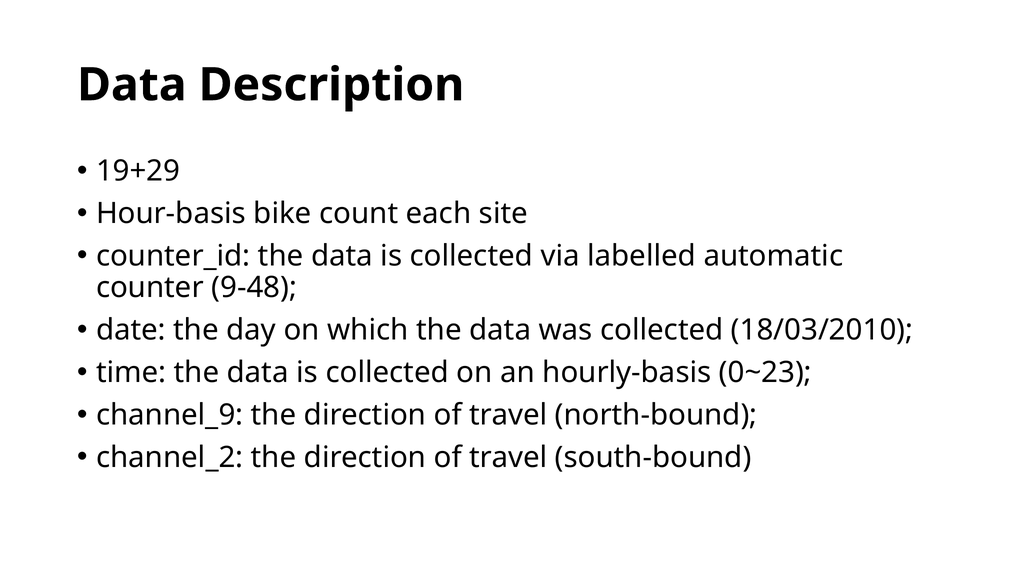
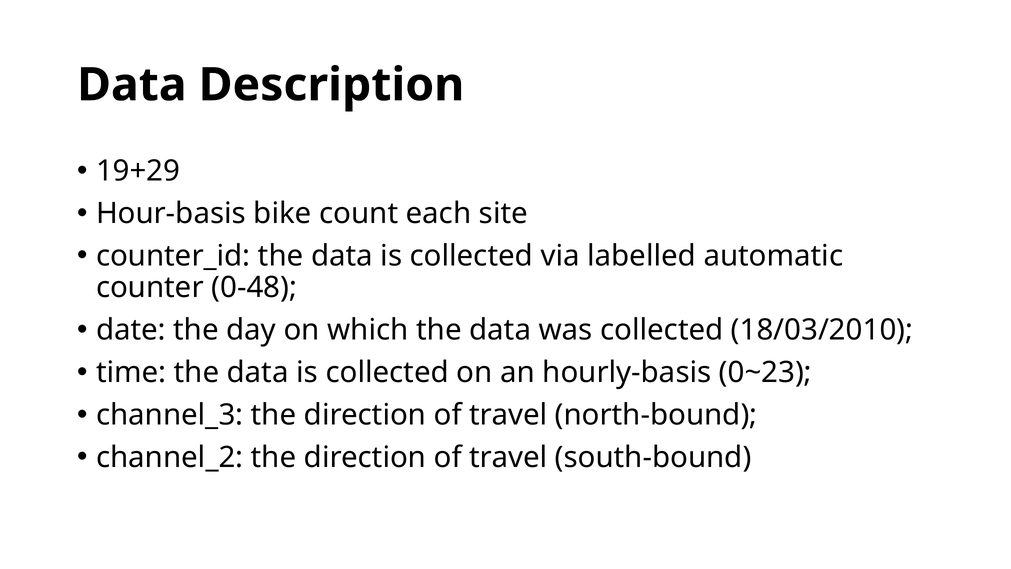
9-48: 9-48 -> 0-48 (254, 288)
channel_9: channel_9 -> channel_3 (170, 415)
